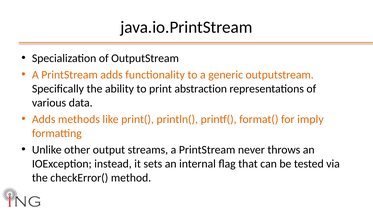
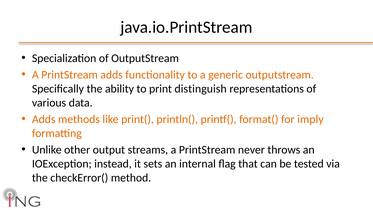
abstraction: abstraction -> distinguish (201, 89)
